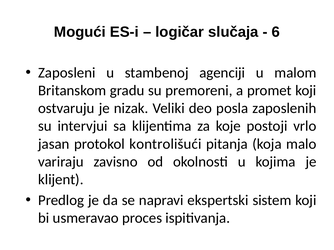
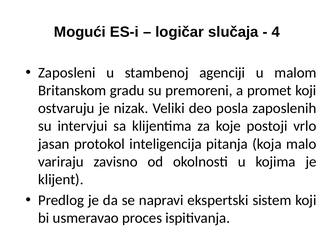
6: 6 -> 4 (276, 32)
kontrolišući: kontrolišući -> inteligencija (166, 144)
